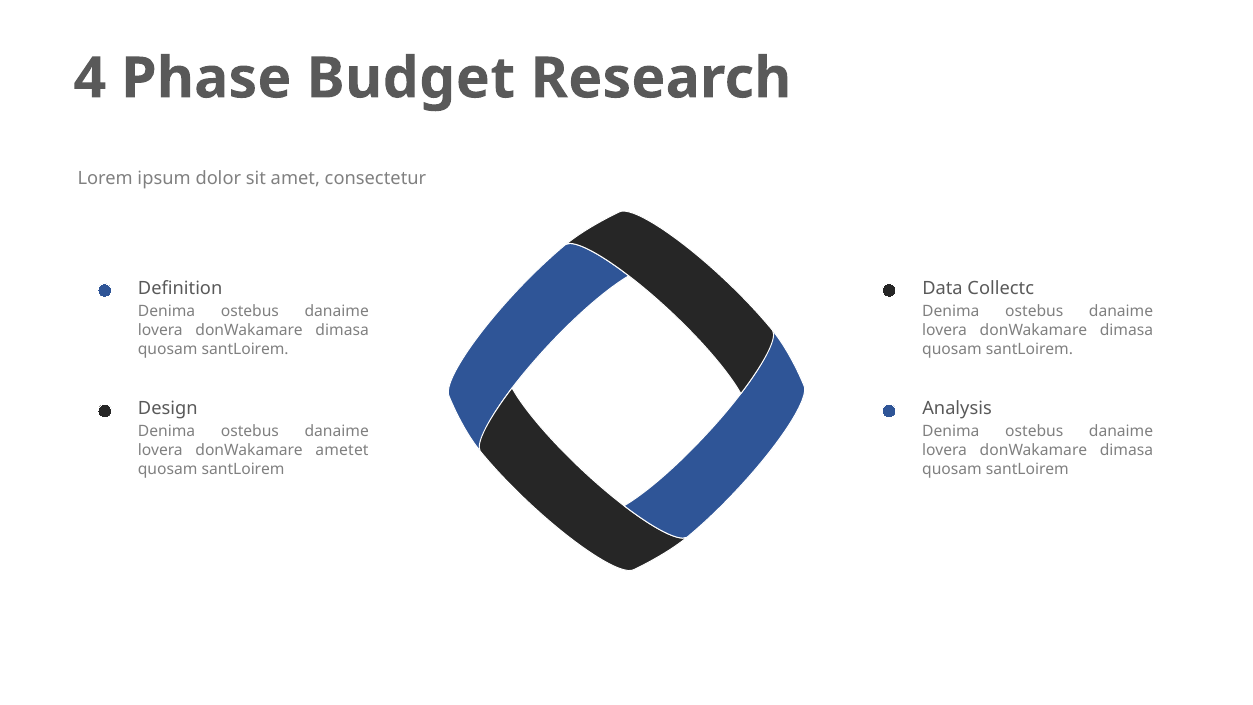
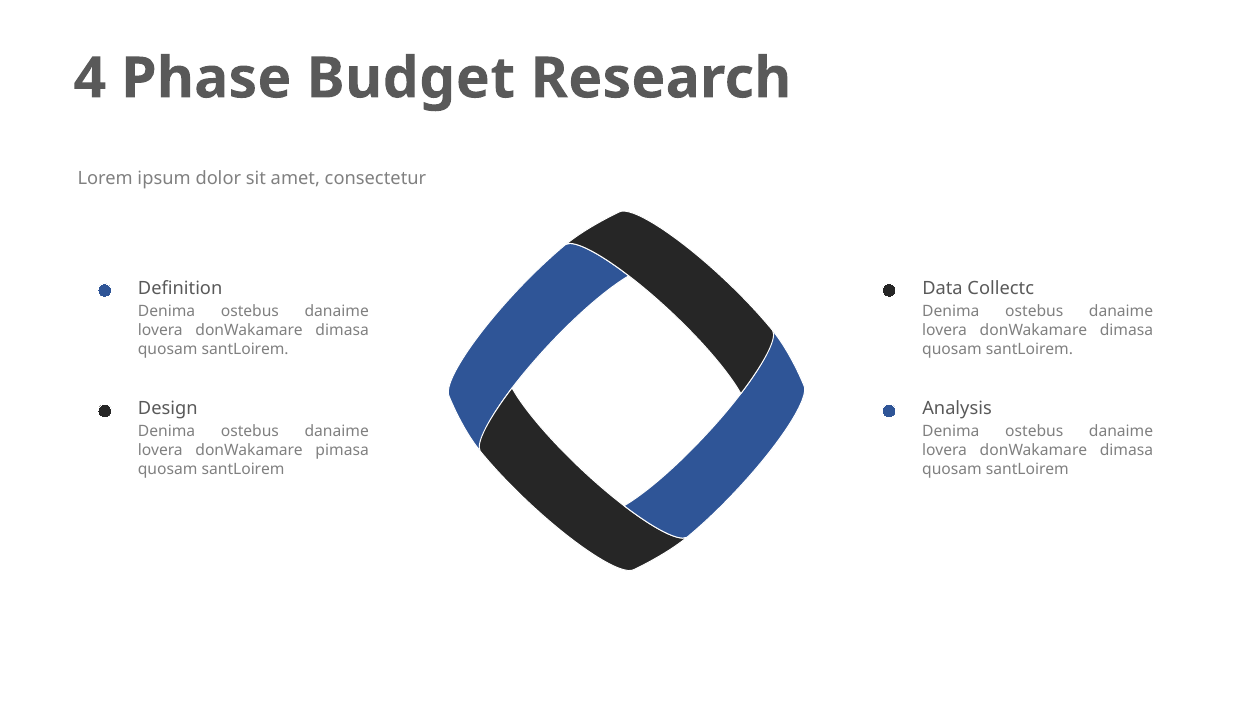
ametet: ametet -> pimasa (342, 450)
